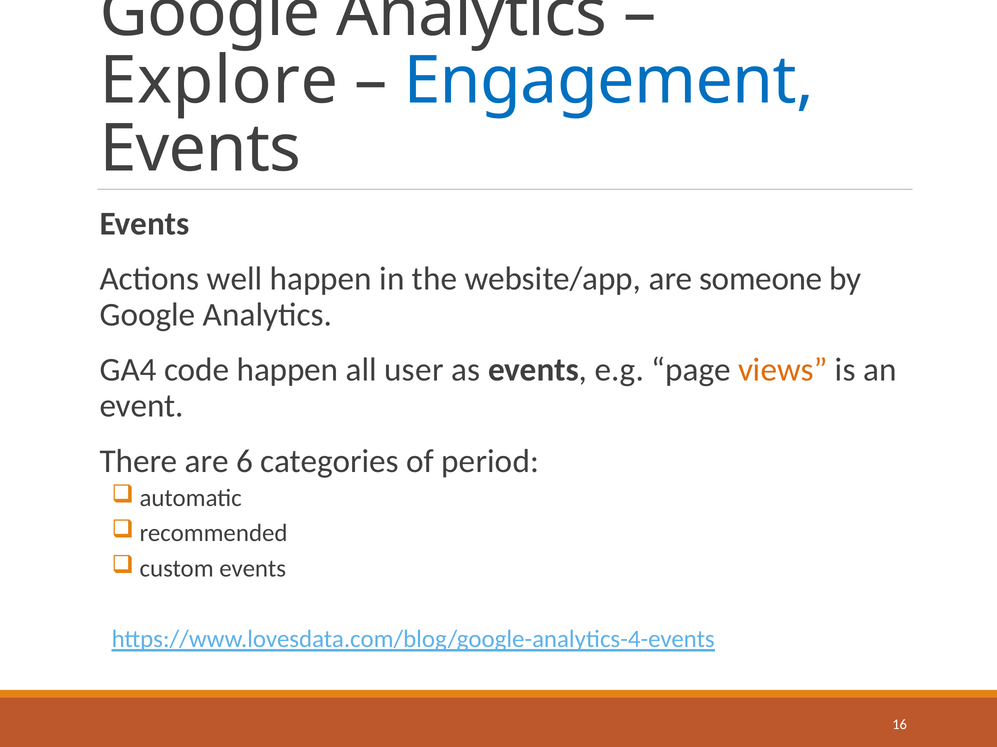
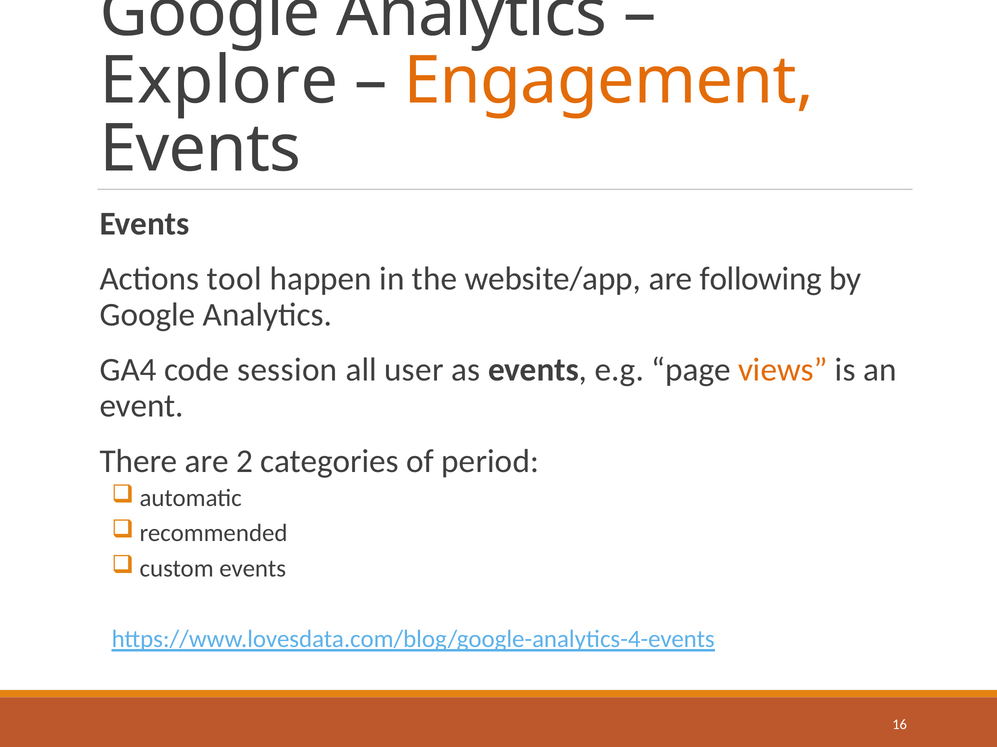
Engagement colour: blue -> orange (609, 81)
well: well -> tool (234, 279)
someone: someone -> following (761, 279)
code happen: happen -> session (287, 370)
6: 6 -> 2 (245, 462)
